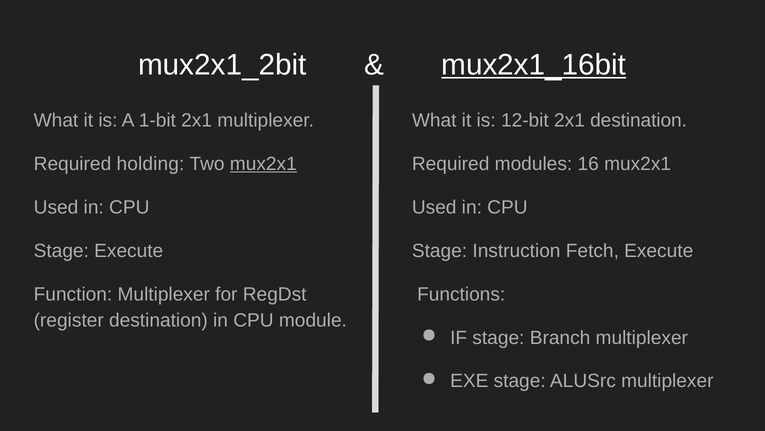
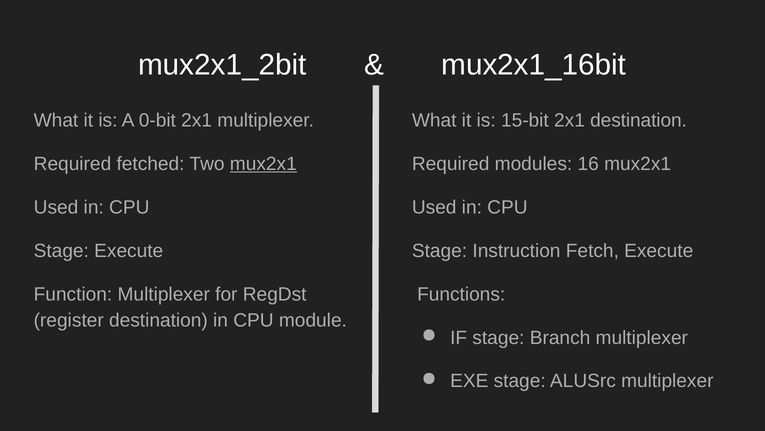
mux2x1_16bit underline: present -> none (534, 65)
1-bit: 1-bit -> 0-bit (157, 120)
12-bit: 12-bit -> 15-bit (525, 120)
holding: holding -> fetched (151, 164)
